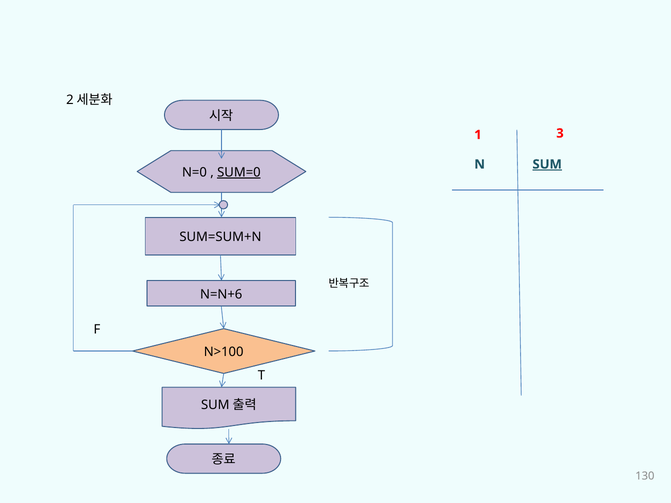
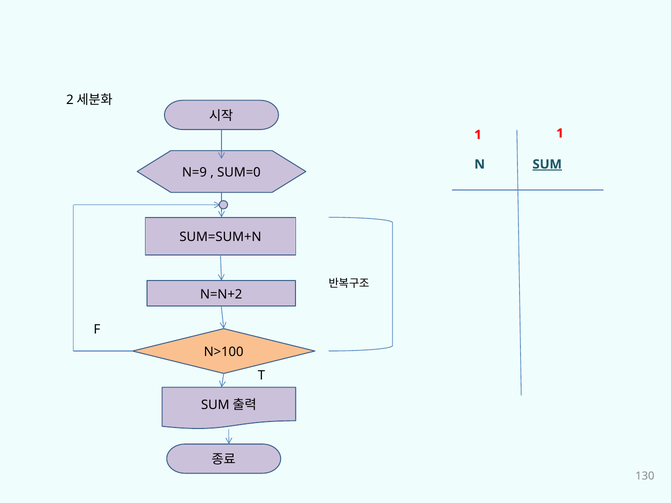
1 3: 3 -> 1 (560, 133)
N=0: N=0 -> N=9 (194, 172)
SUM=0 underline: present -> none (239, 172)
N=N+6: N=N+6 -> N=N+2 (221, 294)
